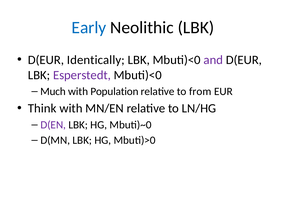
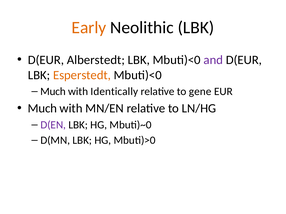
Early colour: blue -> orange (89, 28)
Identically: Identically -> Alberstedt (96, 60)
Esperstedt colour: purple -> orange (82, 75)
Population: Population -> Identically (114, 92)
from: from -> gene (200, 92)
Think: Think -> Much (42, 109)
